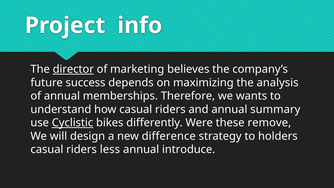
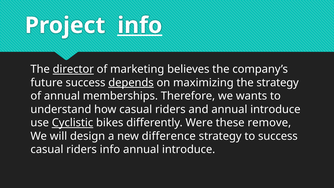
info underline: none -> present (140, 25)
depends underline: none -> present (131, 83)
the analysis: analysis -> strategy (278, 83)
and annual summary: summary -> introduce (275, 109)
to holders: holders -> success (278, 136)
riders less: less -> info (110, 149)
